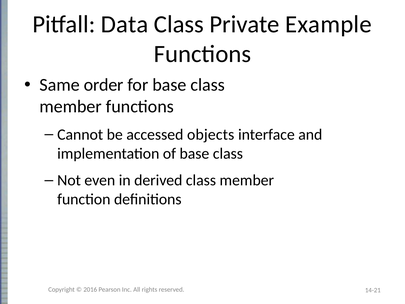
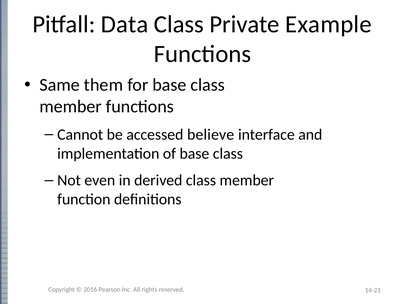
order: order -> them (103, 85)
objects: objects -> believe (211, 135)
